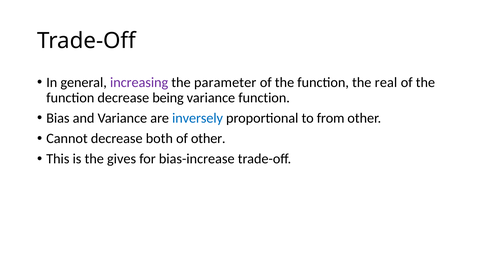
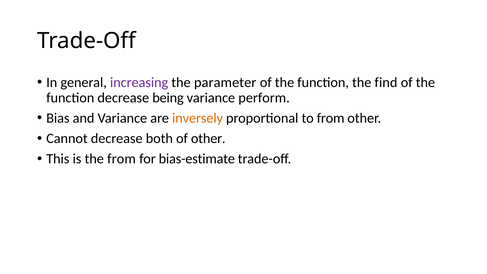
real: real -> find (386, 82)
variance function: function -> perform (264, 98)
inversely colour: blue -> orange (198, 118)
the gives: gives -> from (121, 159)
bias-increase: bias-increase -> bias-estimate (197, 159)
